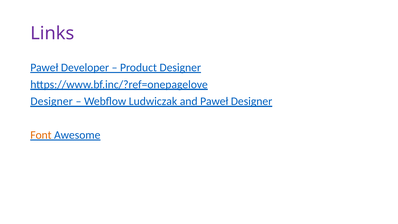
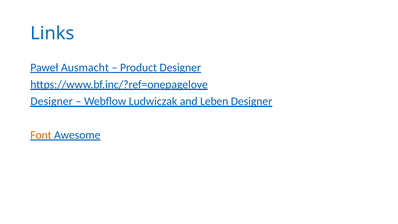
Links colour: purple -> blue (52, 33)
Developer: Developer -> Ausmacht (85, 67)
and Paweł: Paweł -> Leben (214, 101)
